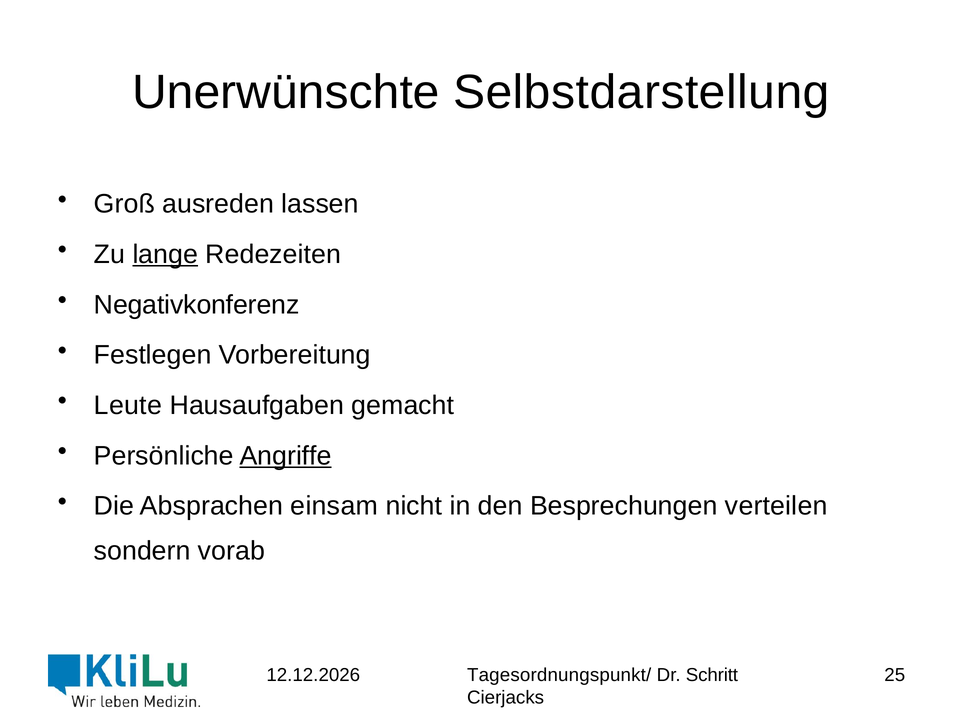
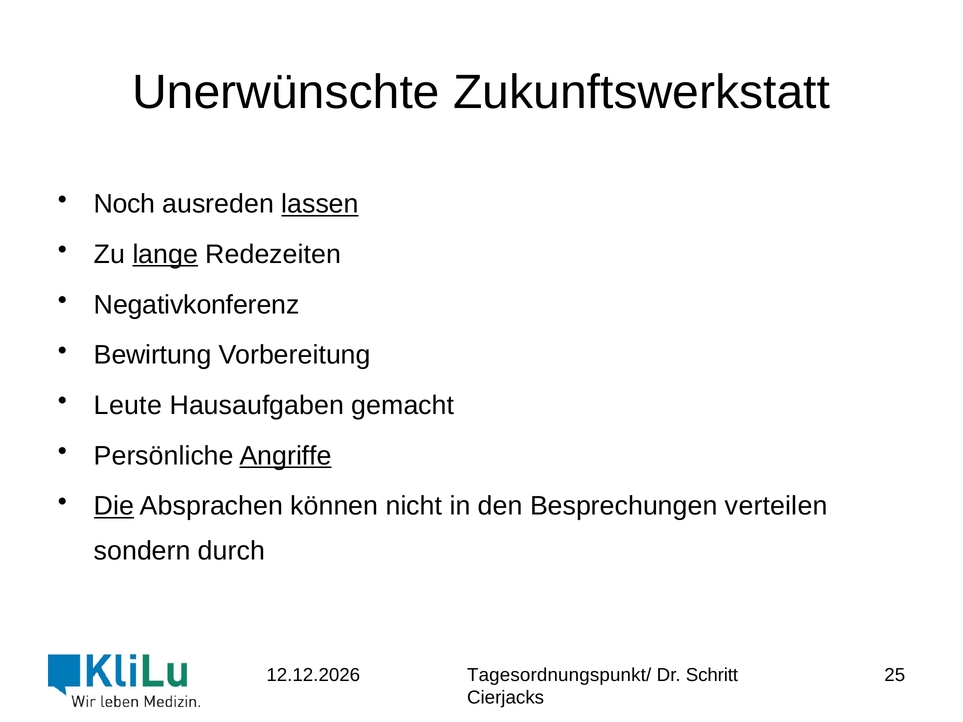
Selbstdarstellung: Selbstdarstellung -> Zukunftswerkstatt (642, 92)
Groß: Groß -> Noch (125, 204)
lassen underline: none -> present (320, 204)
Festlegen: Festlegen -> Bewirtung (153, 355)
Die underline: none -> present (114, 506)
einsam: einsam -> können (334, 506)
vorab: vorab -> durch (231, 551)
